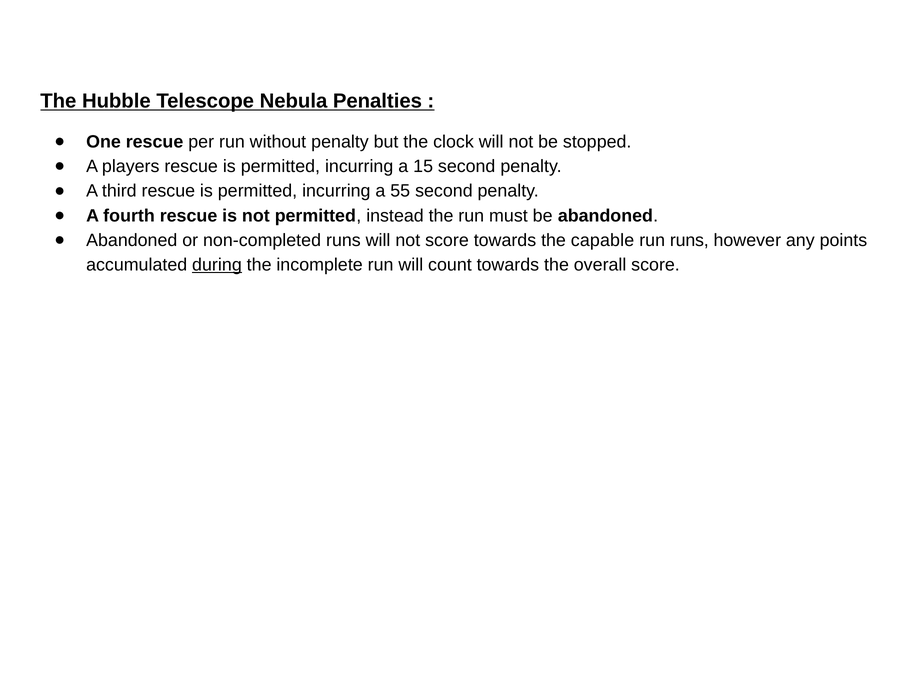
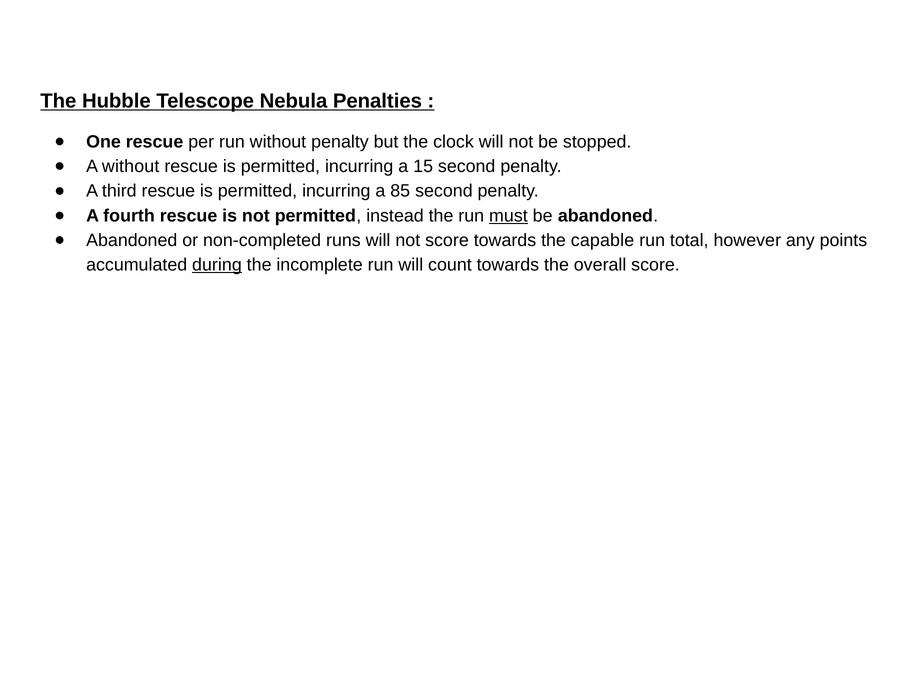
A players: players -> without (131, 167)
55: 55 -> 85 (400, 191)
must underline: none -> present (508, 216)
run runs: runs -> total (689, 240)
